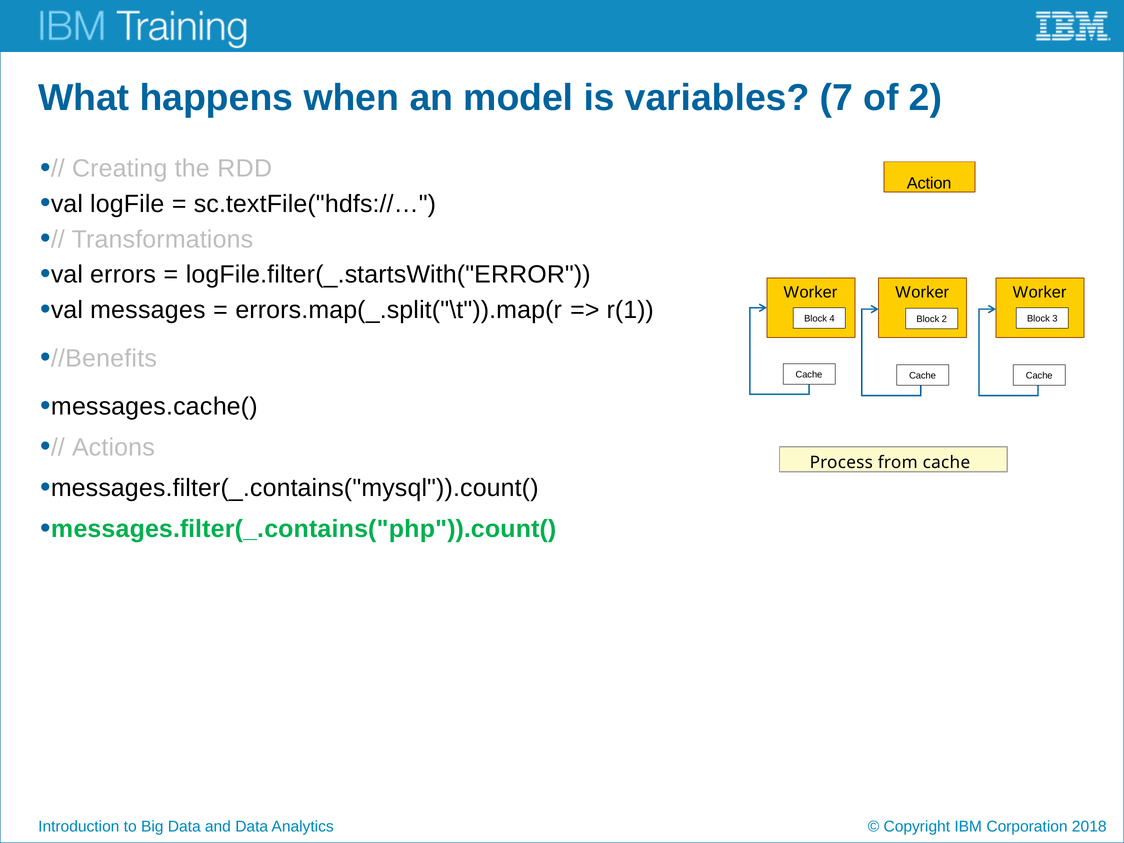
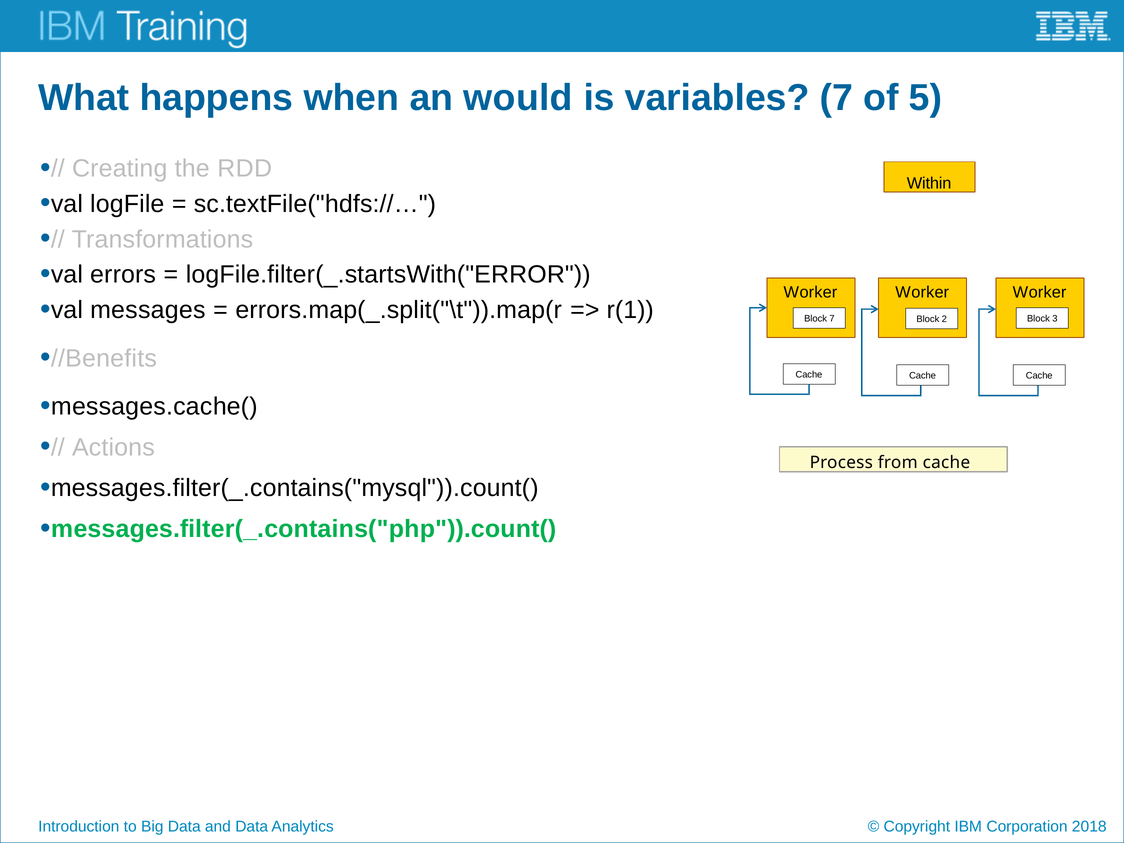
model: model -> would (518, 98)
of 2: 2 -> 5 (925, 98)
Action: Action -> Within (929, 183)
4: 4 -> 7 (832, 319)
